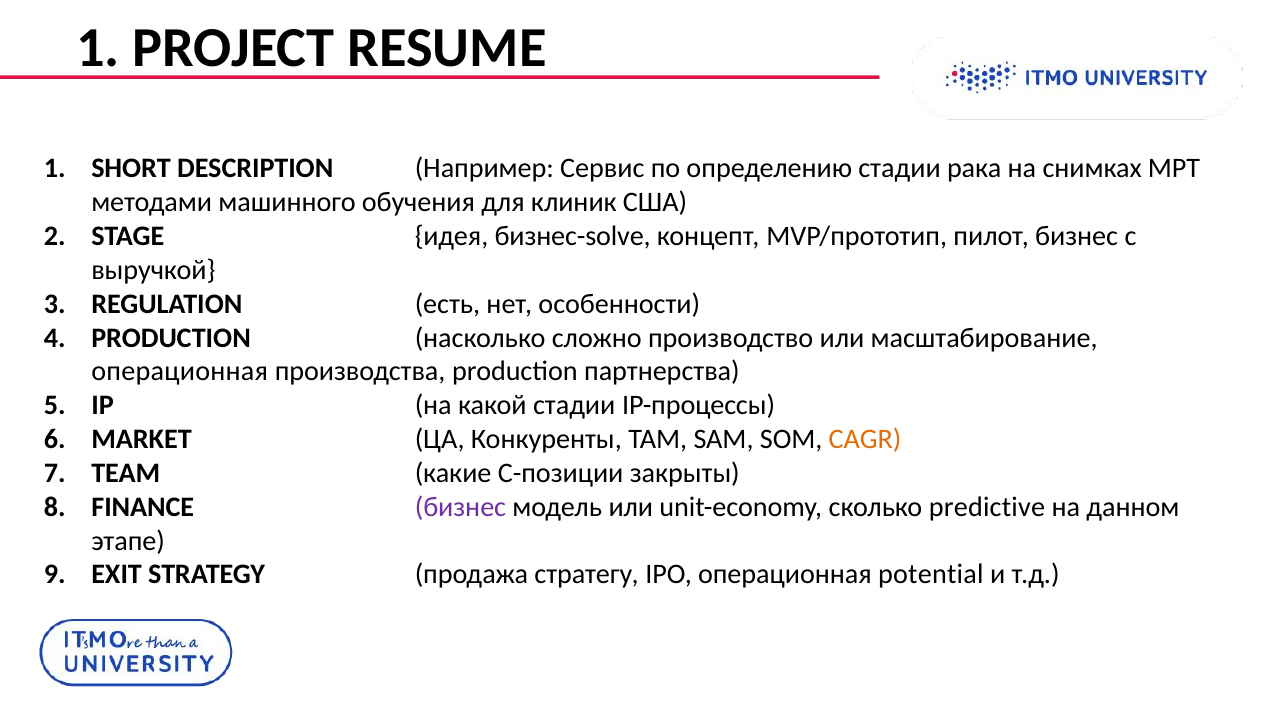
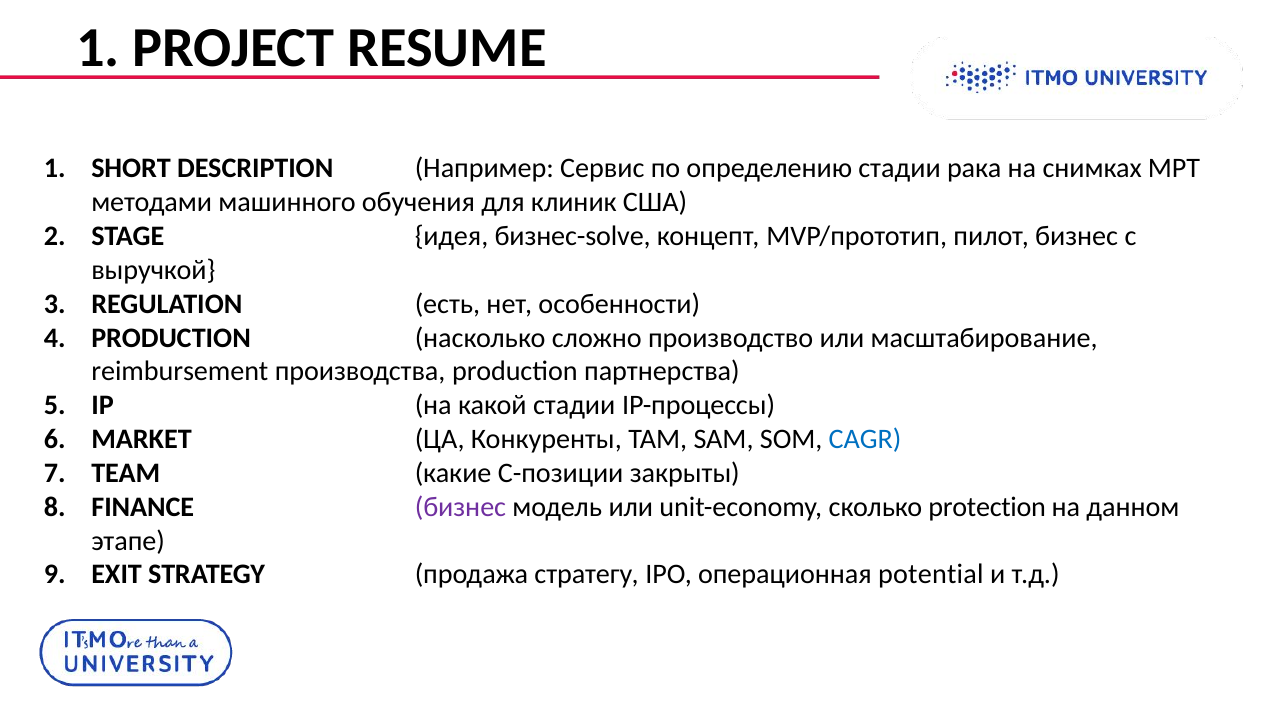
операционная: операционная -> reimbursement (180, 372)
CAGR colour: orange -> blue (865, 439)
predictive: predictive -> protection (987, 507)
